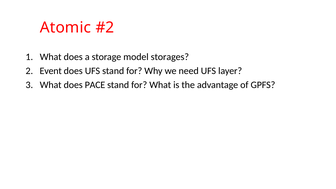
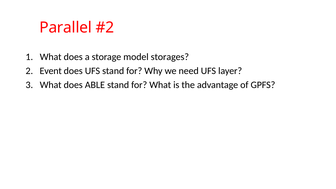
Atomic: Atomic -> Parallel (66, 27)
PACE: PACE -> ABLE (95, 85)
